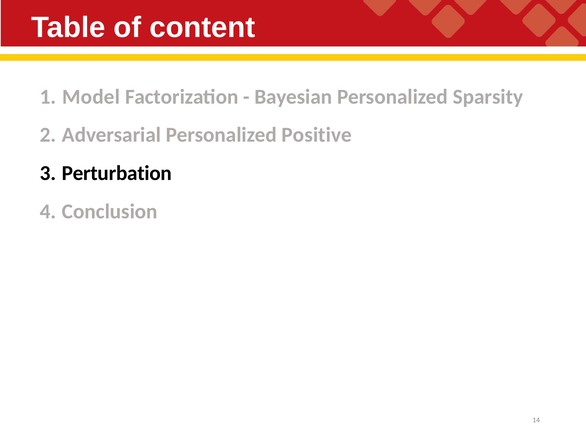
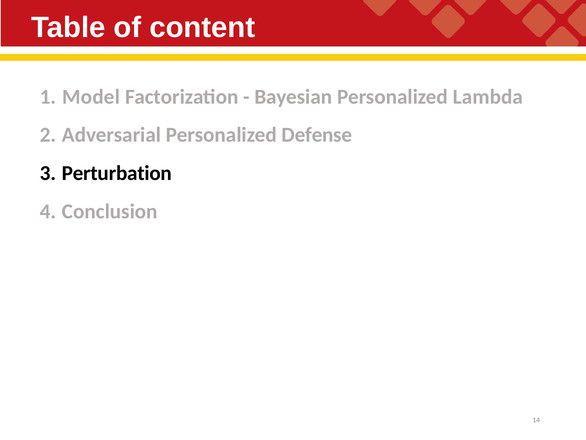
Sparsity: Sparsity -> Lambda (488, 97)
Positive: Positive -> Defense (317, 135)
